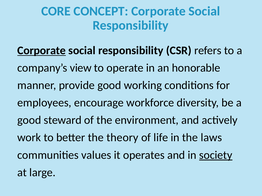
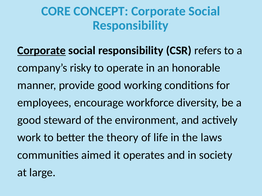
view: view -> risky (81, 68)
values: values -> aimed (96, 155)
society underline: present -> none (216, 155)
